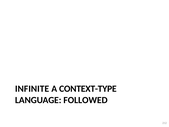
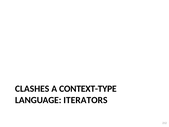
INFINITE: INFINITE -> CLASHES (32, 89)
FOLLOWED: FOLLOWED -> ITERATORS (86, 100)
